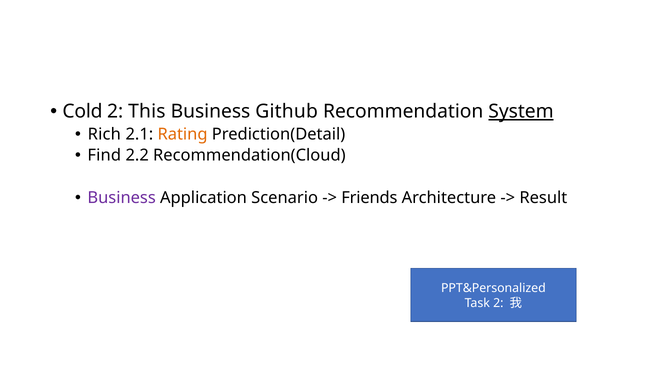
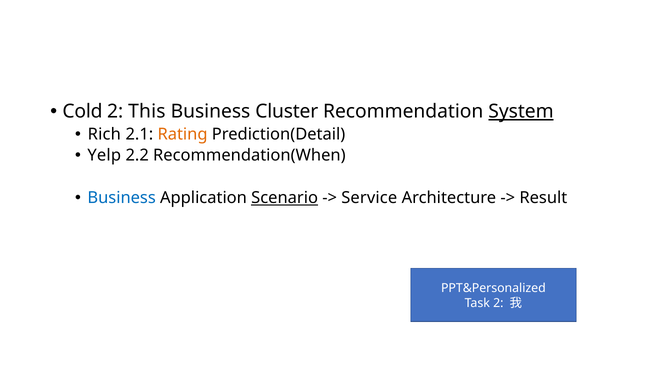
Github: Github -> Cluster (287, 112)
Find: Find -> Yelp (104, 156)
Recommendation(Cloud: Recommendation(Cloud -> Recommendation(When (249, 156)
Business colour: purple -> blue (122, 198)
Scenario underline: none -> present (285, 198)
Friends: Friends -> Service (369, 198)
